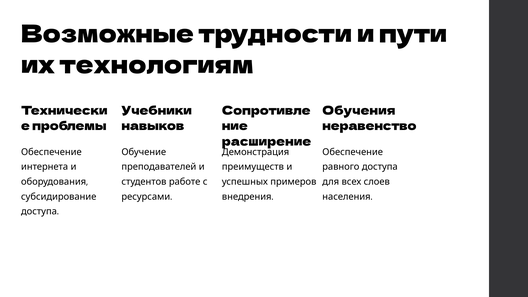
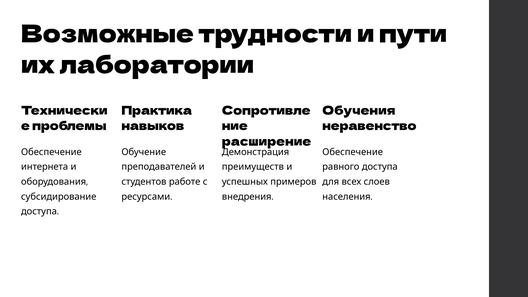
технологиям: технологиям -> лаборатории (157, 65)
Учебники: Учебники -> Практика (157, 111)
